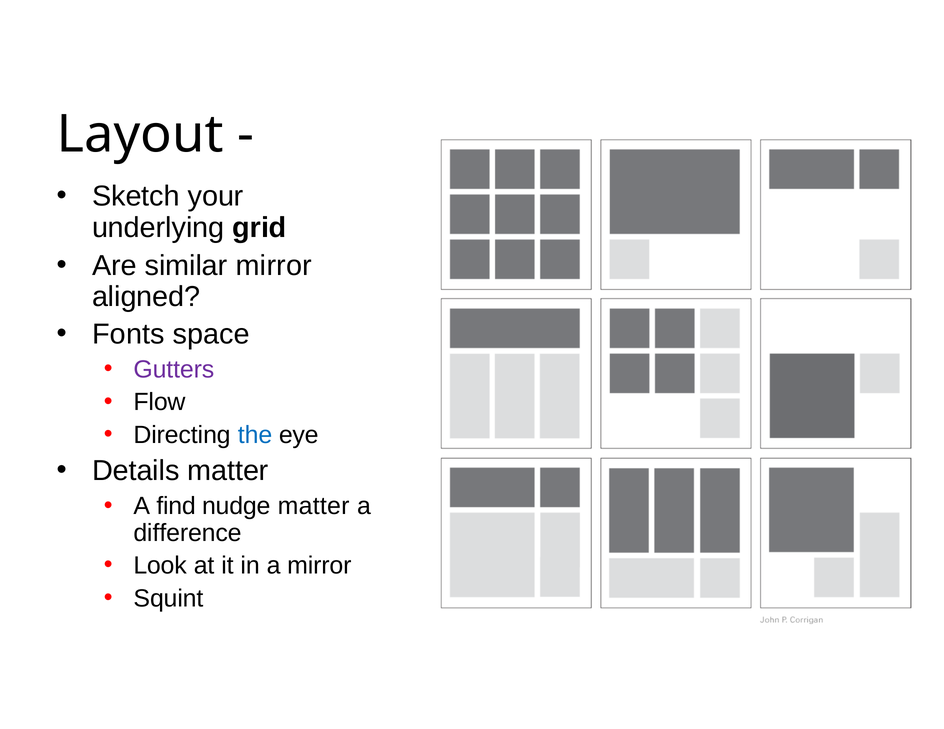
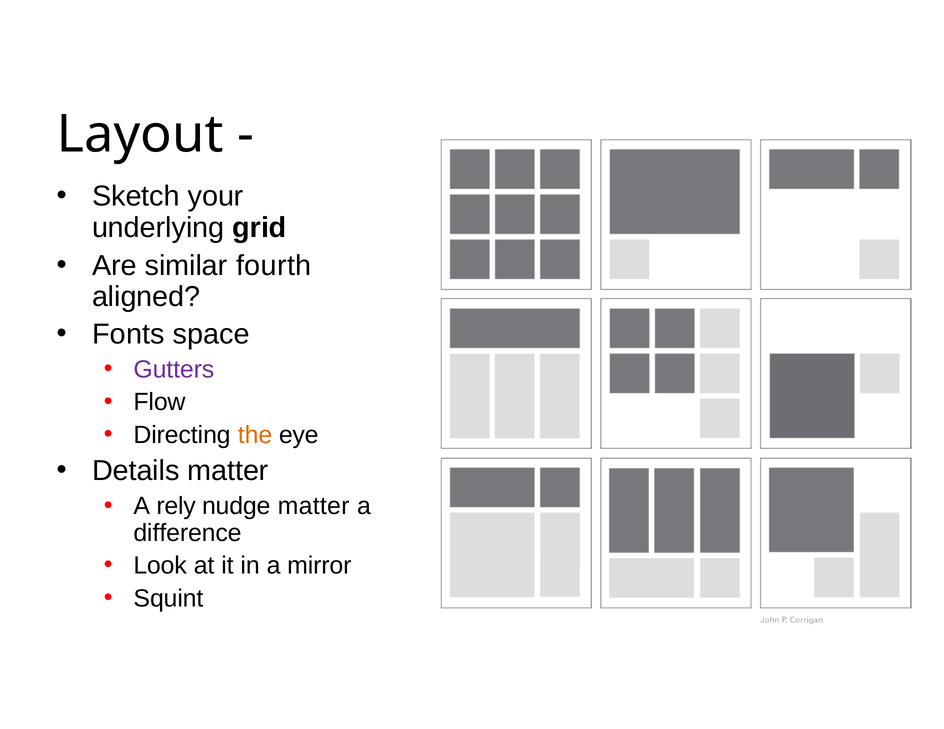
similar mirror: mirror -> fourth (274, 266)
the colour: blue -> orange (255, 435)
find: find -> rely (176, 507)
